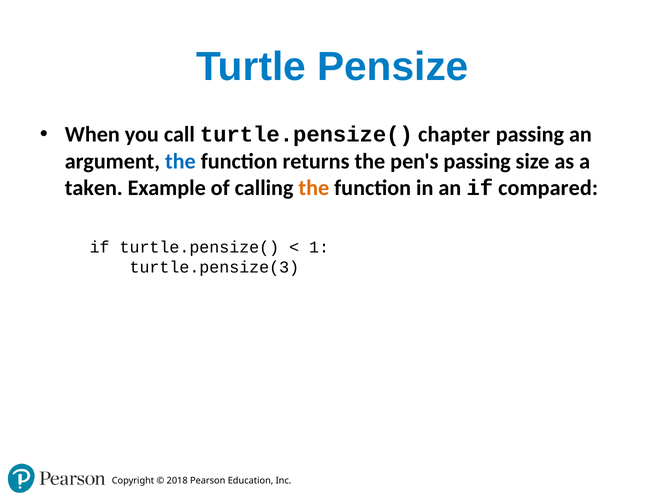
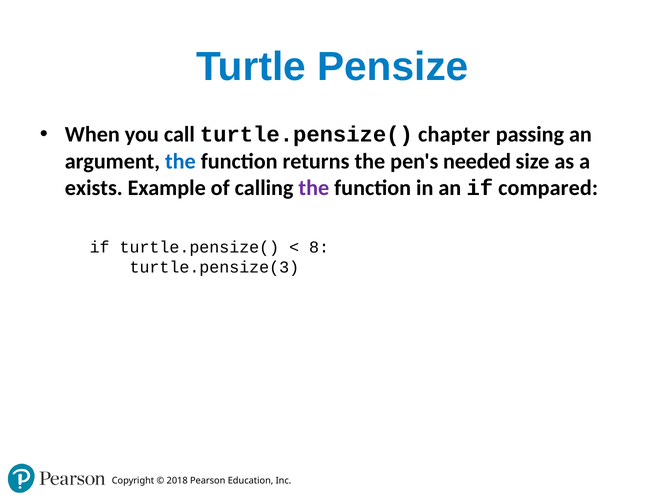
pen's passing: passing -> needed (477, 161)
taken: taken -> exists (94, 188)
the colour: orange -> purple (314, 188)
1: 1 -> 8 (319, 247)
